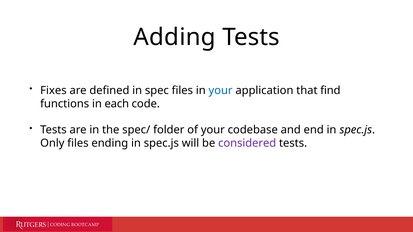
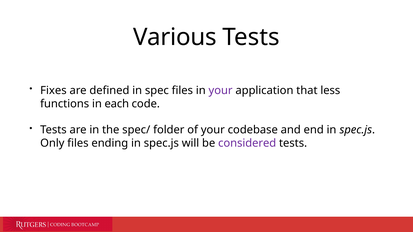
Adding: Adding -> Various (175, 37)
your colour: blue -> purple (221, 90)
find: find -> less (330, 90)
